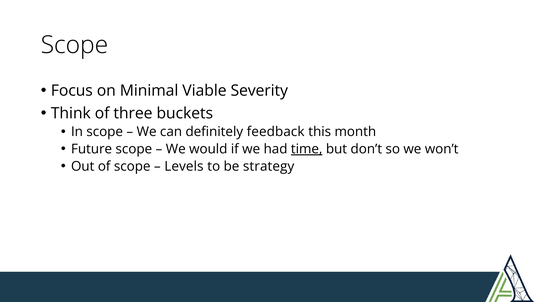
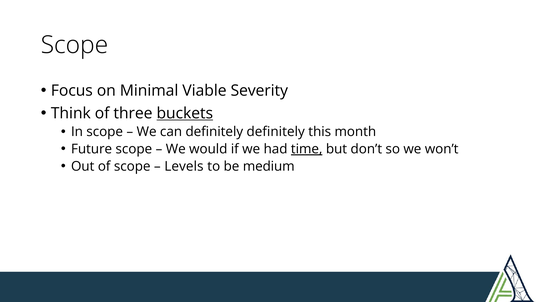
buckets underline: none -> present (185, 113)
definitely feedback: feedback -> definitely (276, 132)
strategy: strategy -> medium (269, 166)
